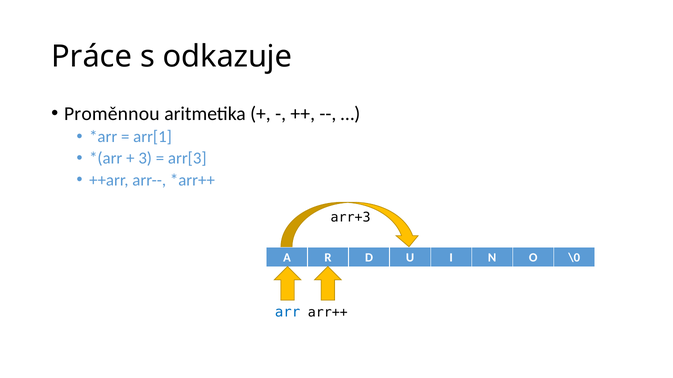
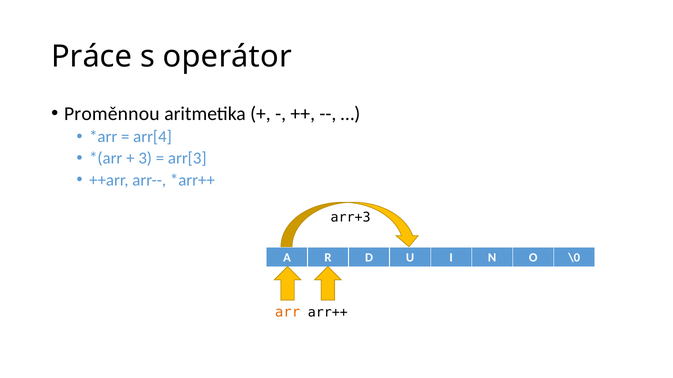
odkazuje: odkazuje -> operátor (227, 57)
arr[1: arr[1 -> arr[4 (153, 137)
arr colour: blue -> orange (288, 312)
